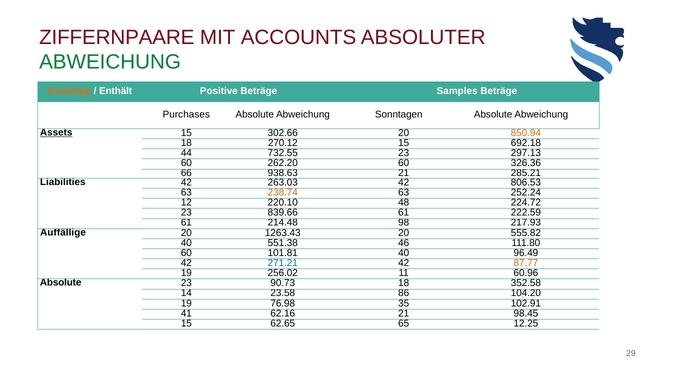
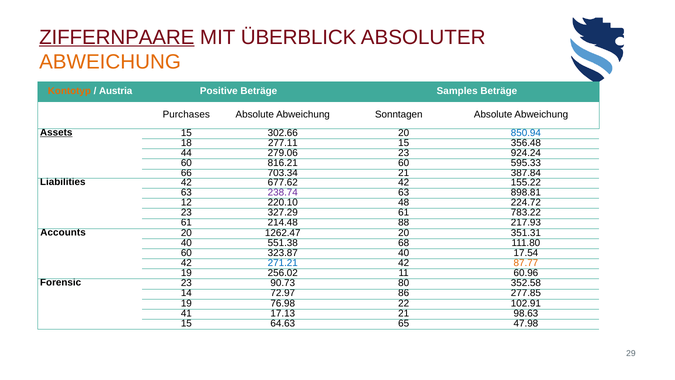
ZIFFERNPAARE underline: none -> present (117, 37)
ACCOUNTS: ACCOUNTS -> ÜBERBLICK (299, 37)
ABWEICHUNG colour: green -> orange (110, 62)
Enthält: Enthält -> Austria (116, 91)
850.94 colour: orange -> blue (526, 133)
270.12: 270.12 -> 277.11 (283, 143)
692.18: 692.18 -> 356.48 (526, 143)
732.55: 732.55 -> 279.06 (283, 153)
297.13: 297.13 -> 924.24 (526, 153)
262.20: 262.20 -> 816.21 (283, 163)
326.36: 326.36 -> 595.33 (526, 163)
938.63: 938.63 -> 703.34 (283, 173)
285.21: 285.21 -> 387.84 (526, 173)
263.03: 263.03 -> 677.62 (283, 182)
806.53: 806.53 -> 155.22 (526, 182)
238.74 colour: orange -> purple (283, 192)
252.24: 252.24 -> 898.81 (526, 192)
839.66: 839.66 -> 327.29 (283, 212)
222.59: 222.59 -> 783.22 (526, 212)
98: 98 -> 88 (404, 223)
Auffällige: Auffällige -> Accounts (63, 232)
1263.43: 1263.43 -> 1262.47 (283, 233)
555.82: 555.82 -> 351.31 (526, 233)
46: 46 -> 68 (404, 243)
101.81: 101.81 -> 323.87 (283, 253)
96.49: 96.49 -> 17.54 (526, 253)
Absolute: Absolute -> Forensic (61, 282)
90.73 18: 18 -> 80 (404, 283)
23.58: 23.58 -> 72.97 (283, 293)
104.20: 104.20 -> 277.85 (526, 293)
35: 35 -> 22 (404, 303)
62.16: 62.16 -> 17.13 (283, 313)
98.45: 98.45 -> 98.63 (526, 313)
62.65: 62.65 -> 64.63 (283, 323)
12.25: 12.25 -> 47.98 (526, 323)
